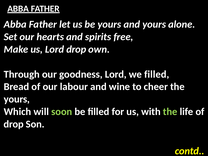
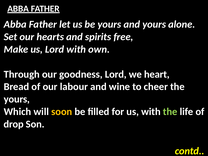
Lord drop: drop -> with (76, 49)
we filled: filled -> heart (157, 74)
soon colour: light green -> yellow (62, 112)
